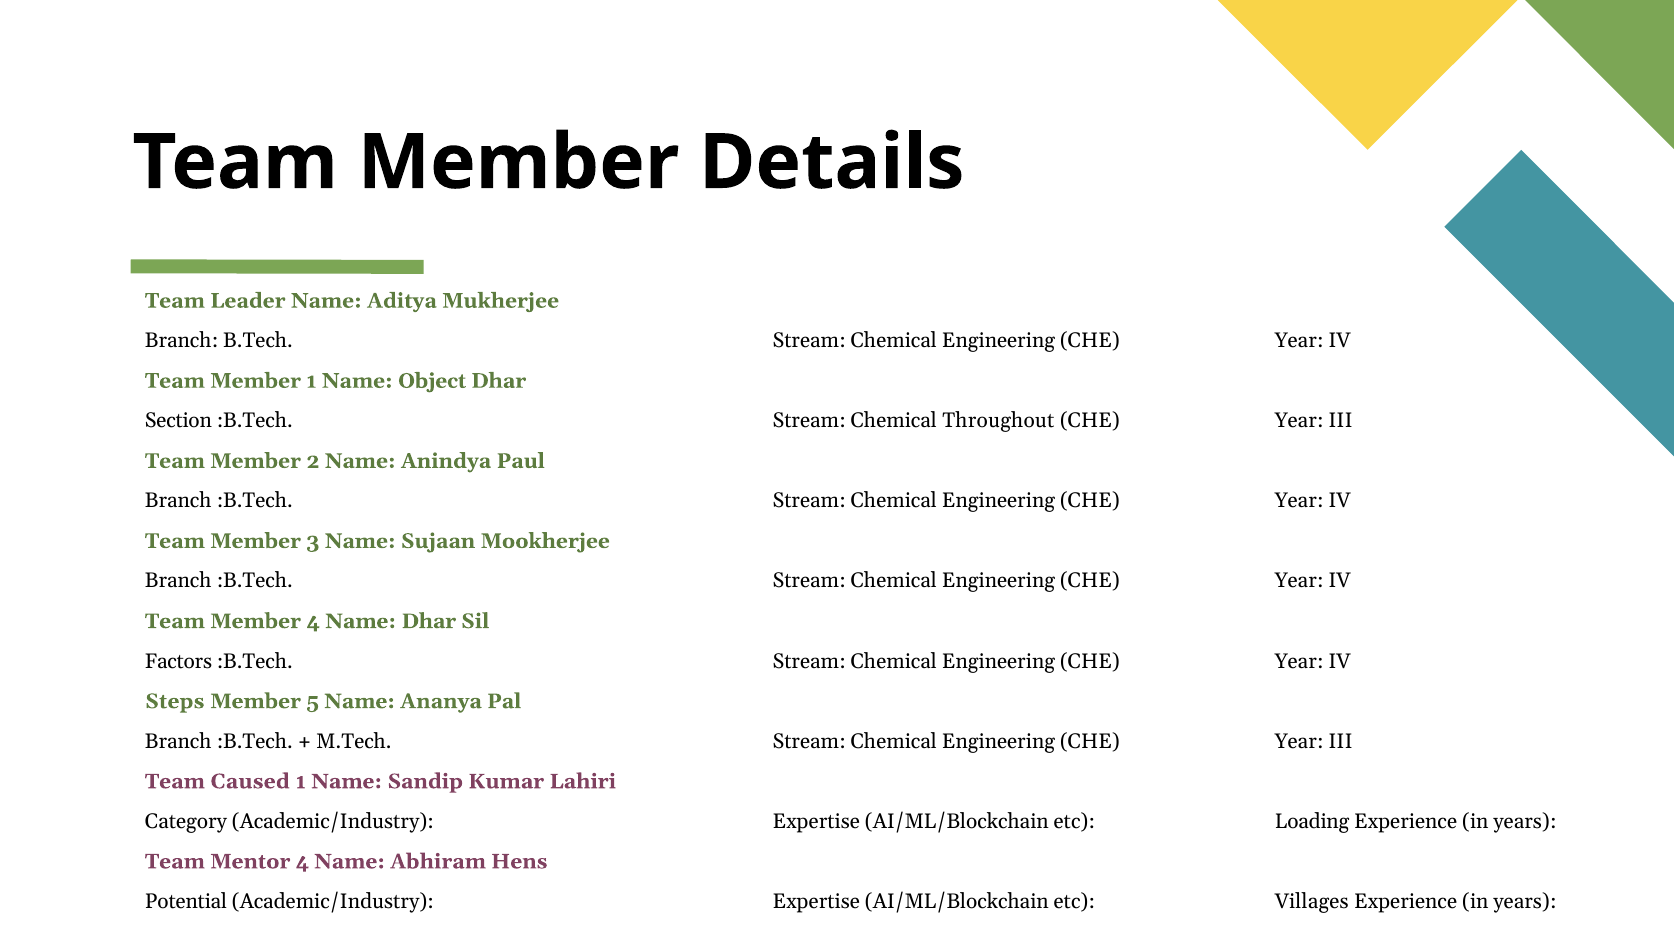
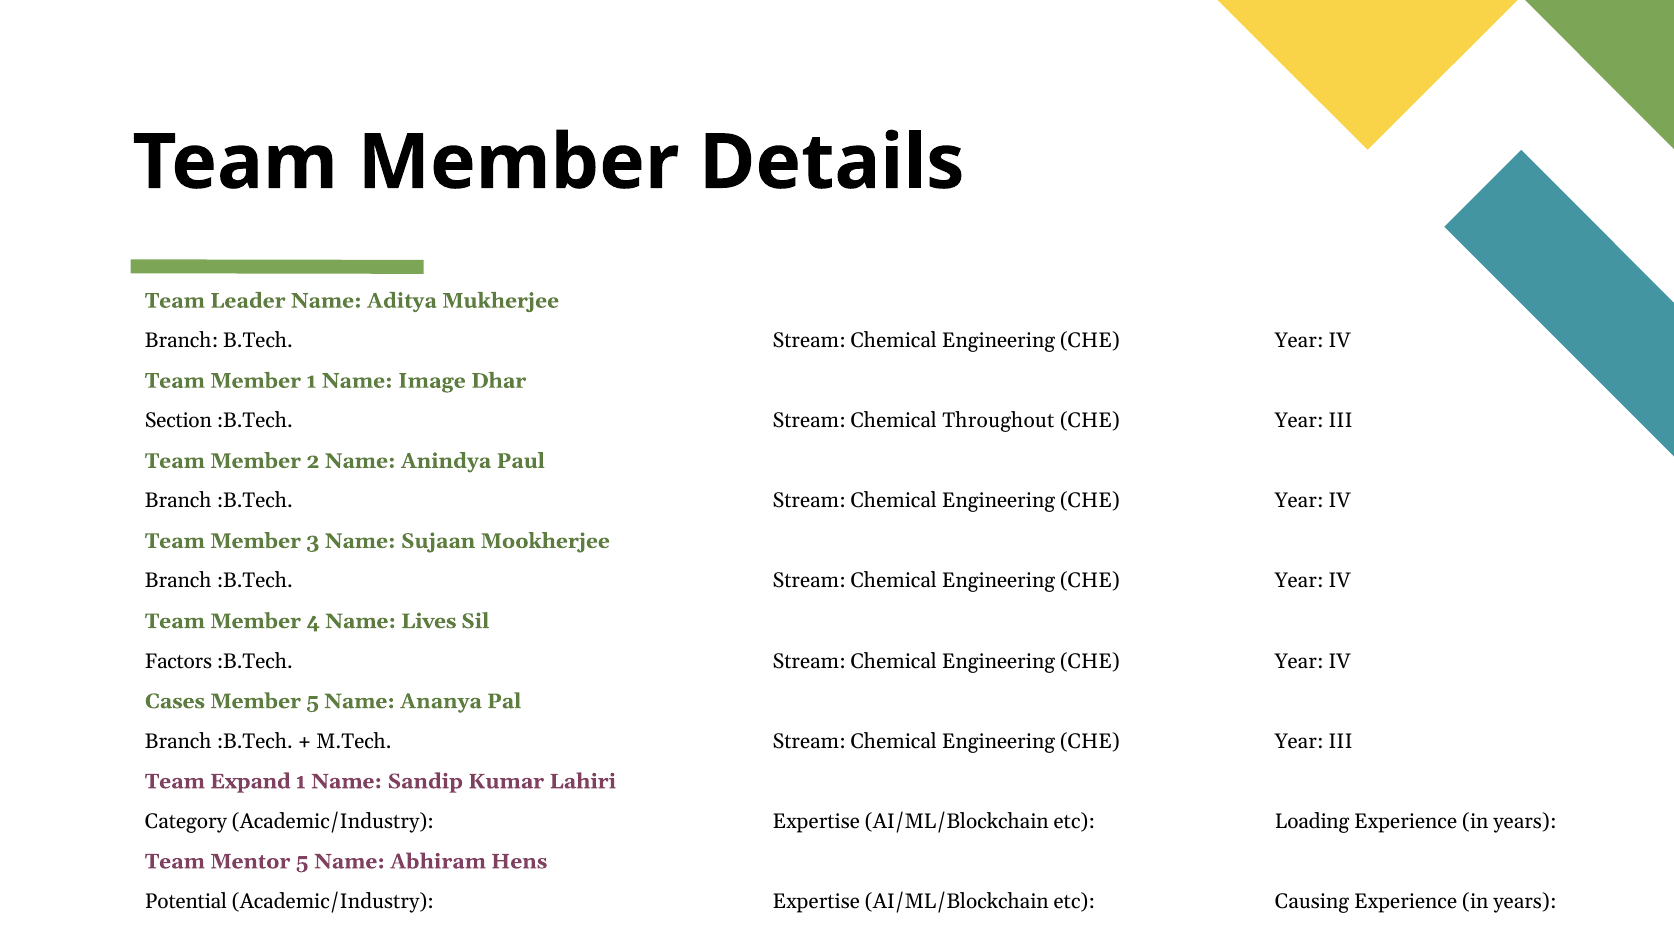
Object: Object -> Image (432, 381)
Name Dhar: Dhar -> Lives (429, 621)
Steps: Steps -> Cases (175, 701)
Caused: Caused -> Expand (250, 781)
Mentor 4: 4 -> 5 (302, 861)
Villages: Villages -> Causing (1312, 901)
